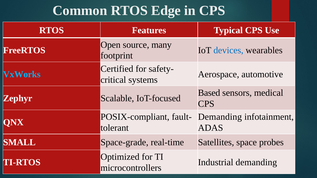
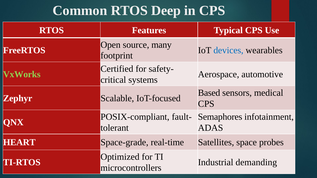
Edge: Edge -> Deep (166, 10)
VxWorks colour: light blue -> light green (22, 74)
Demanding: Demanding -> Semaphores (220, 117)
SMALL: SMALL -> HEART (19, 143)
